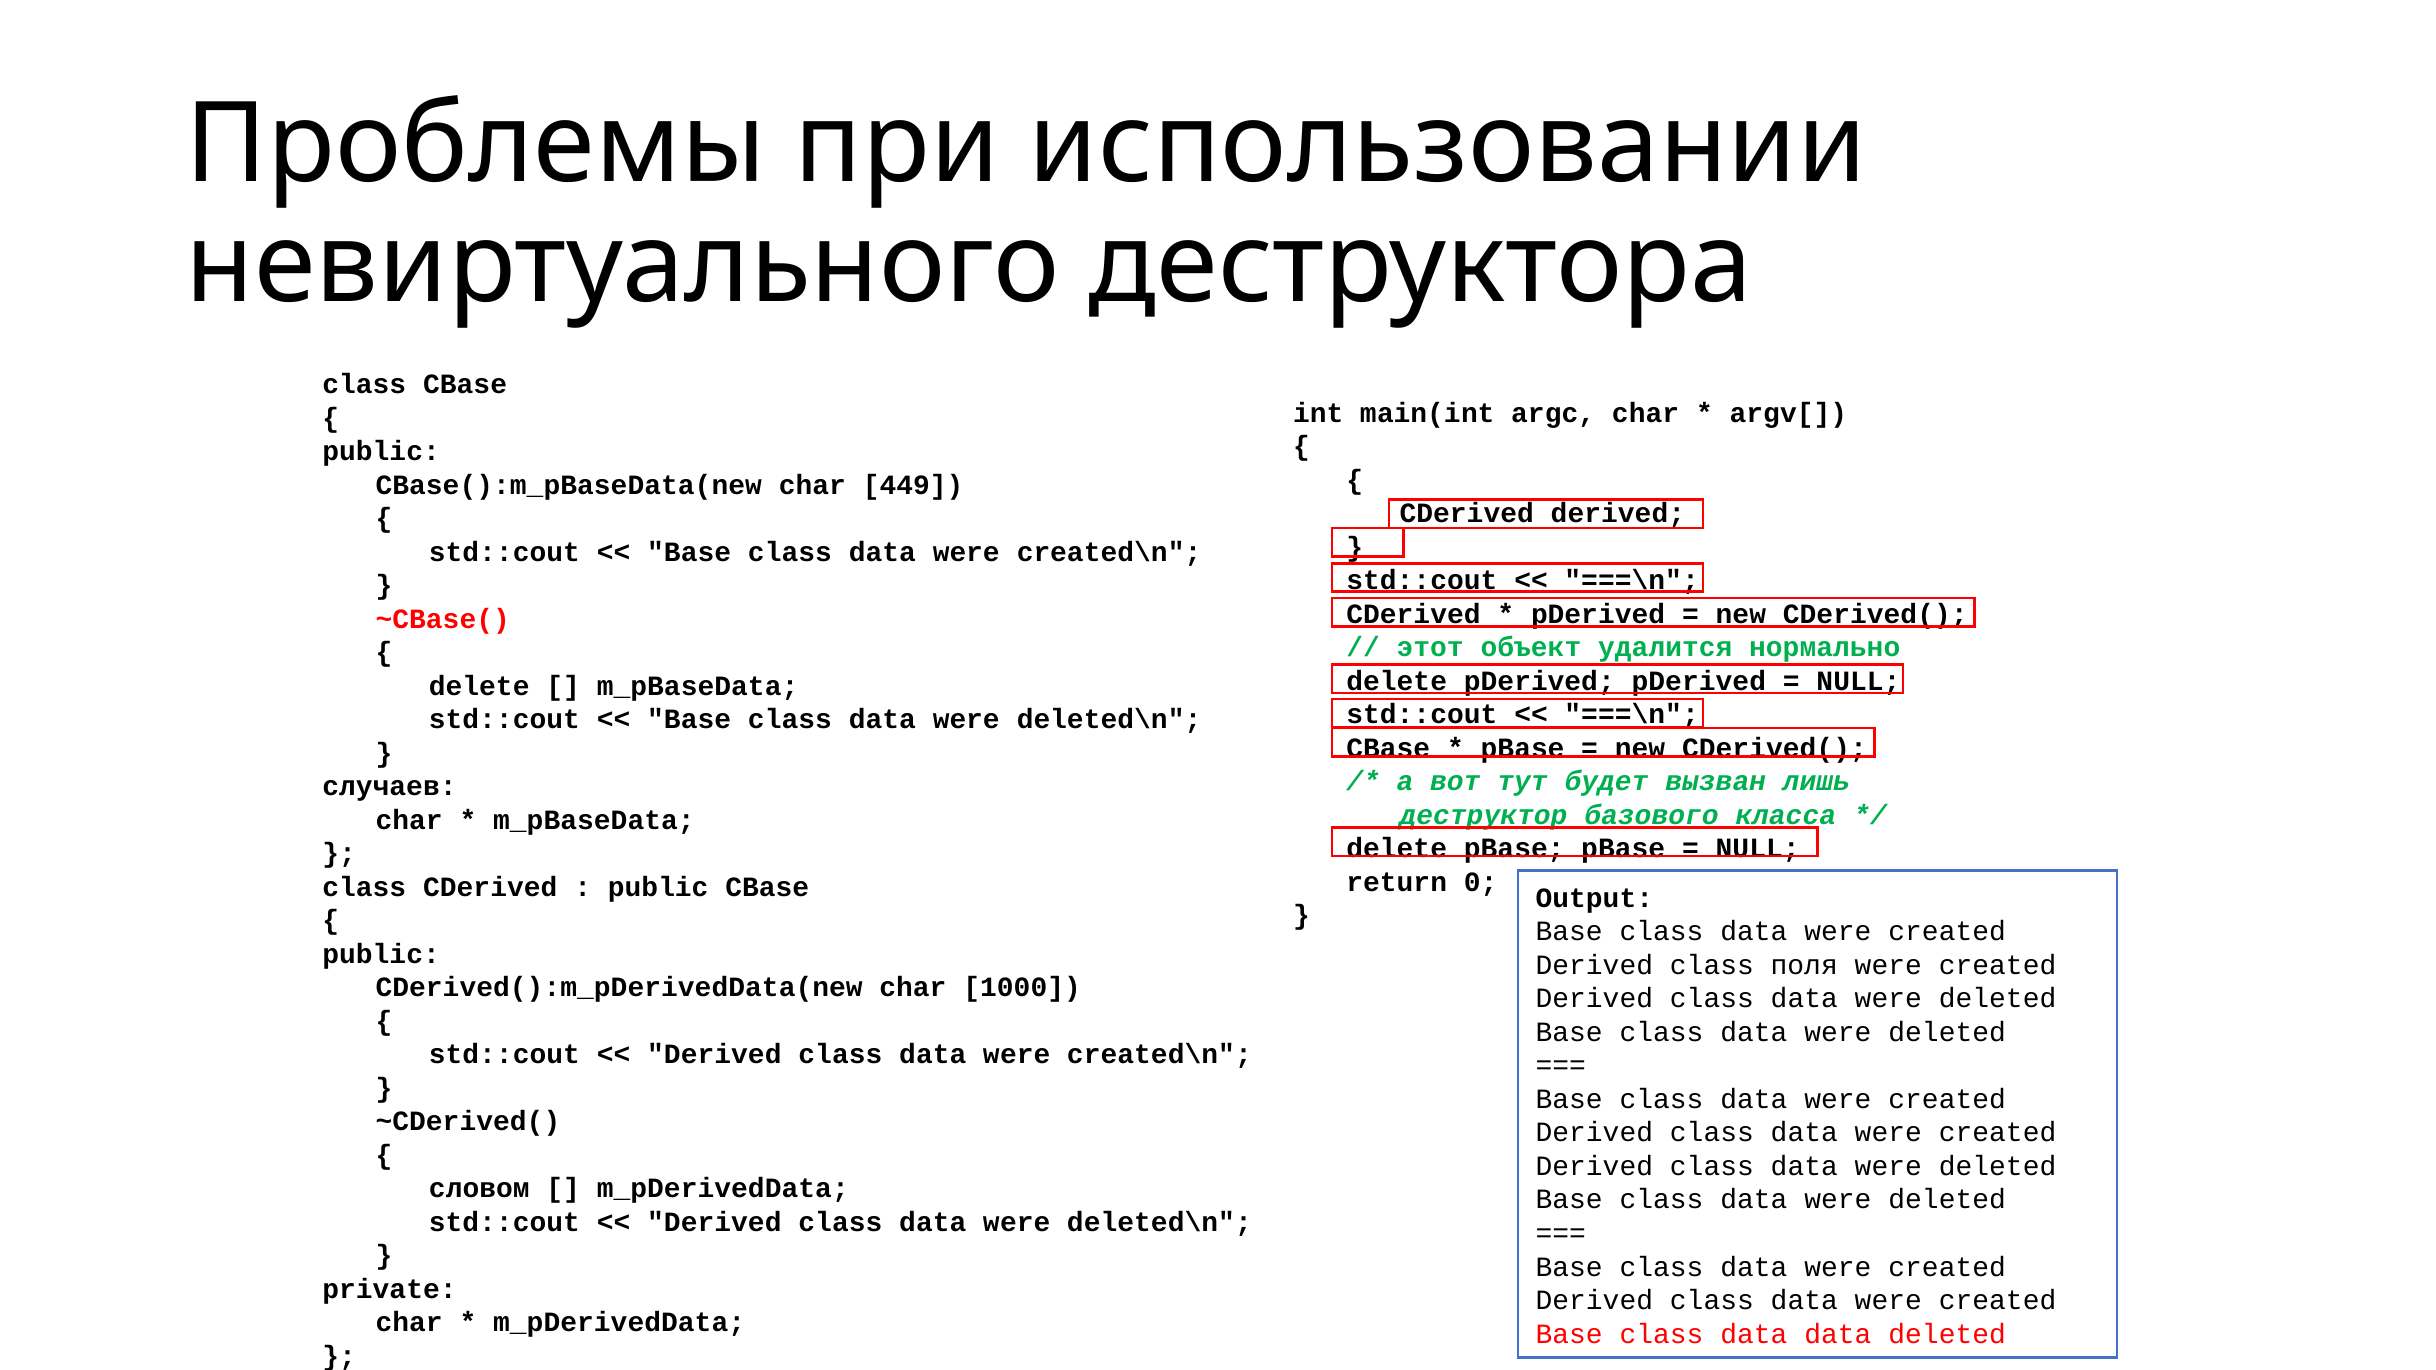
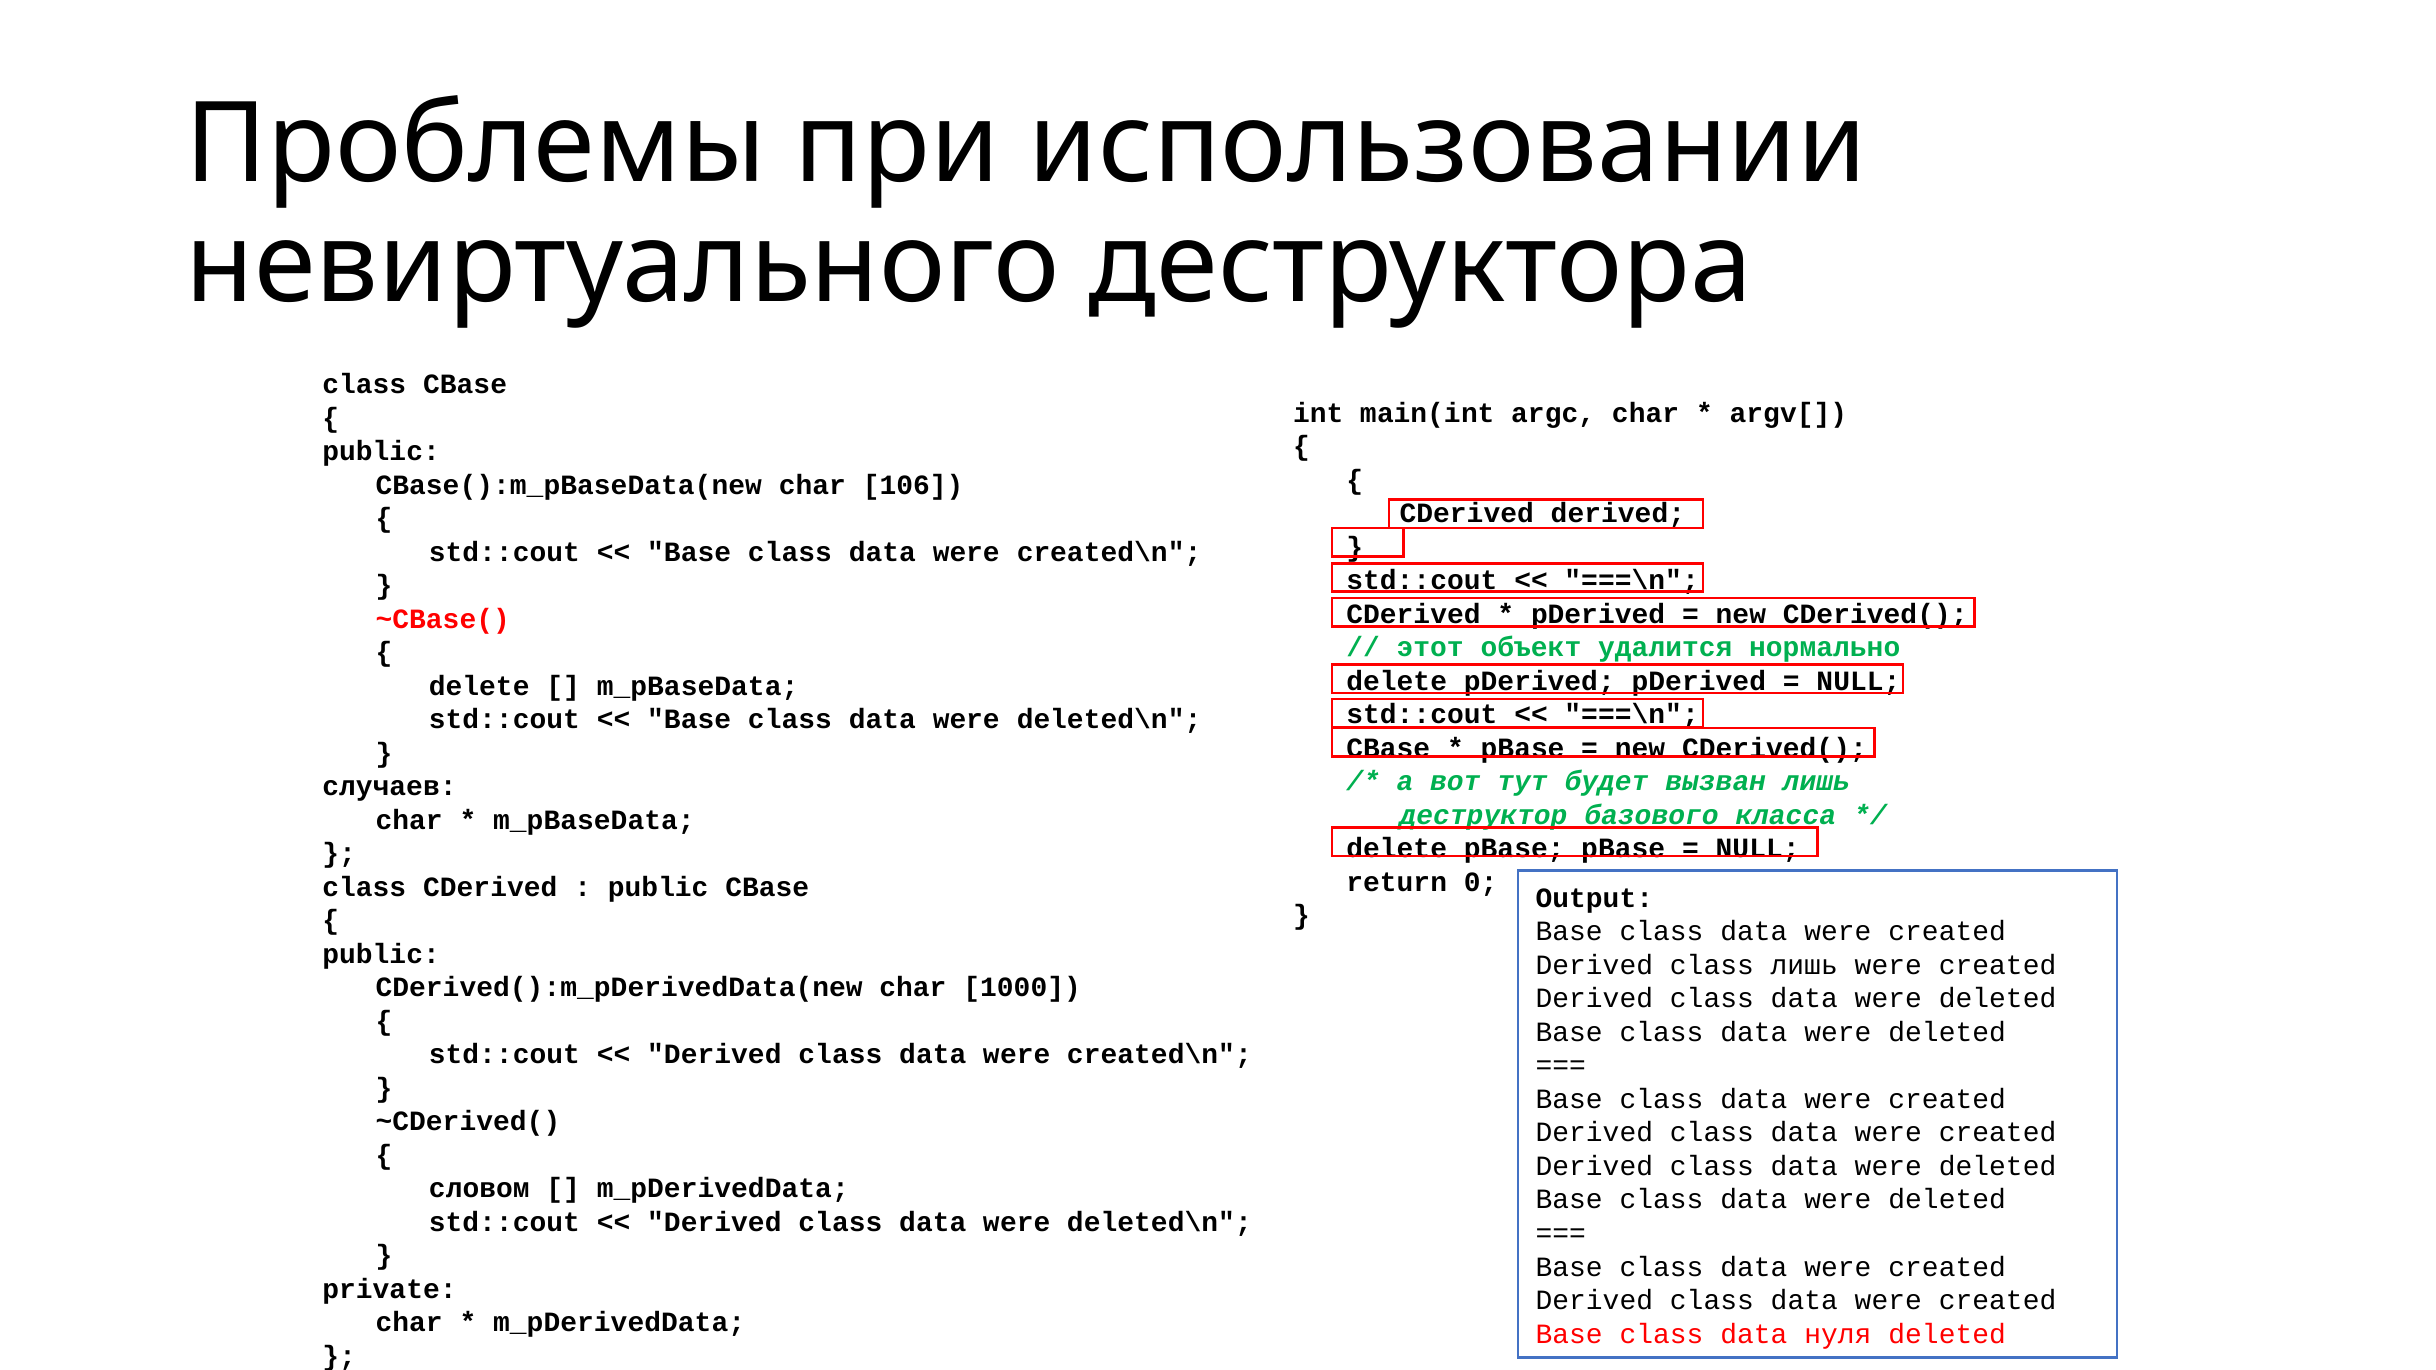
449: 449 -> 106 (913, 485)
class поля: поля -> лишь (1804, 965)
data data: data -> нуля (1838, 1334)
